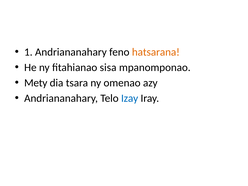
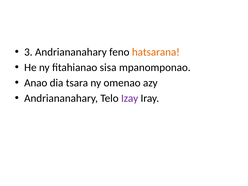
1: 1 -> 3 (28, 52)
Mety: Mety -> Anao (36, 83)
Izay colour: blue -> purple (130, 98)
